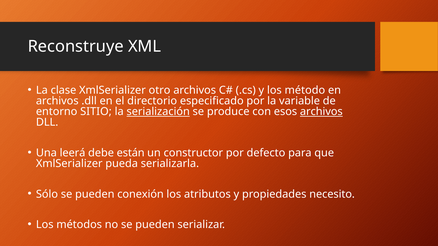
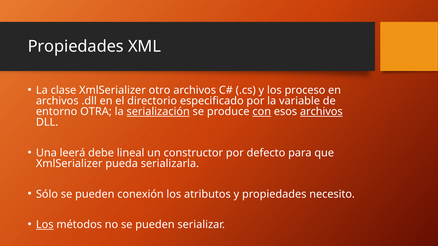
Reconstruye: Reconstruye -> Propiedades (76, 46)
método: método -> proceso (305, 90)
SITIO: SITIO -> OTRA (96, 112)
con underline: none -> present (262, 112)
están: están -> lineal (131, 153)
Los underline: none -> present (45, 225)
